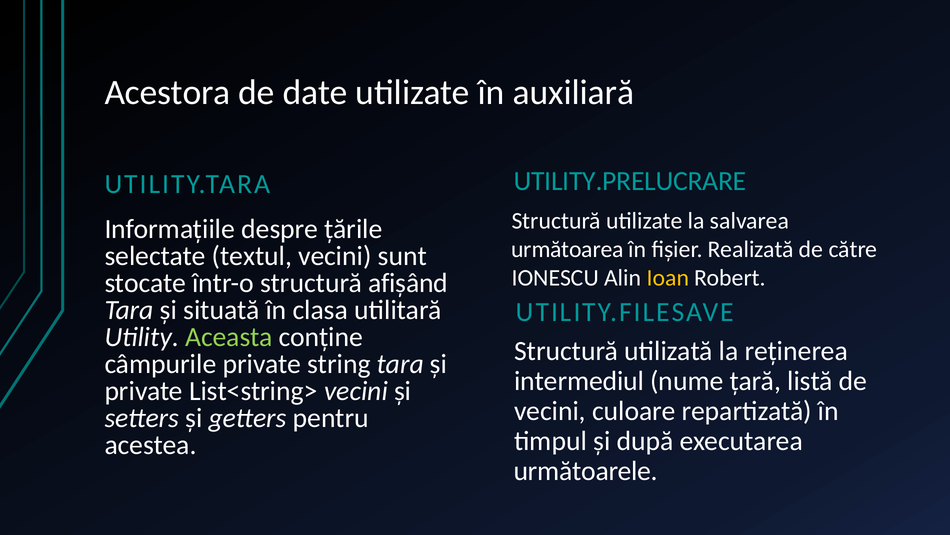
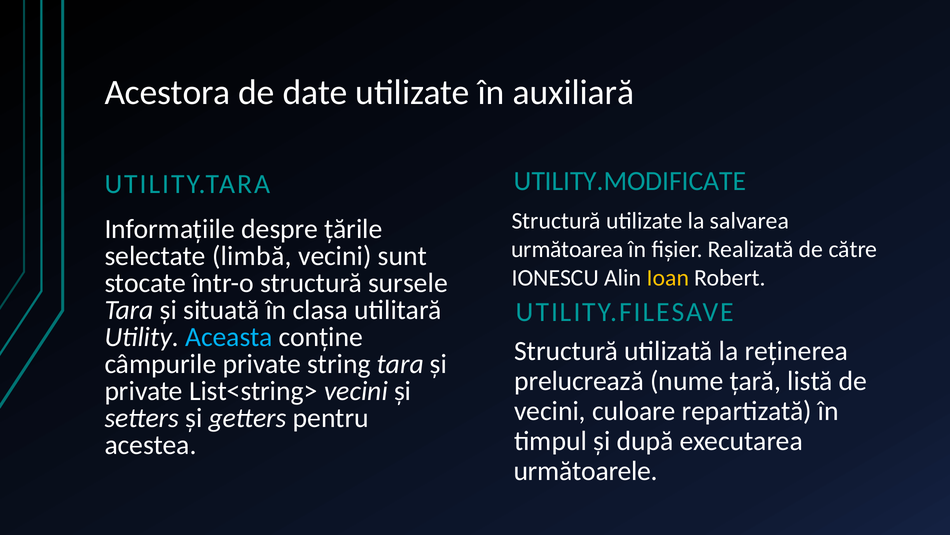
UTILITY.PRELUCRARE: UTILITY.PRELUCRARE -> UTILITY.MODIFICATE (630, 181)
textul: textul -> limbă (252, 256)
afișând: afișând -> sursele (408, 283)
Aceasta colour: light green -> light blue (229, 337)
intermediul: intermediul -> prelucrează (579, 381)
